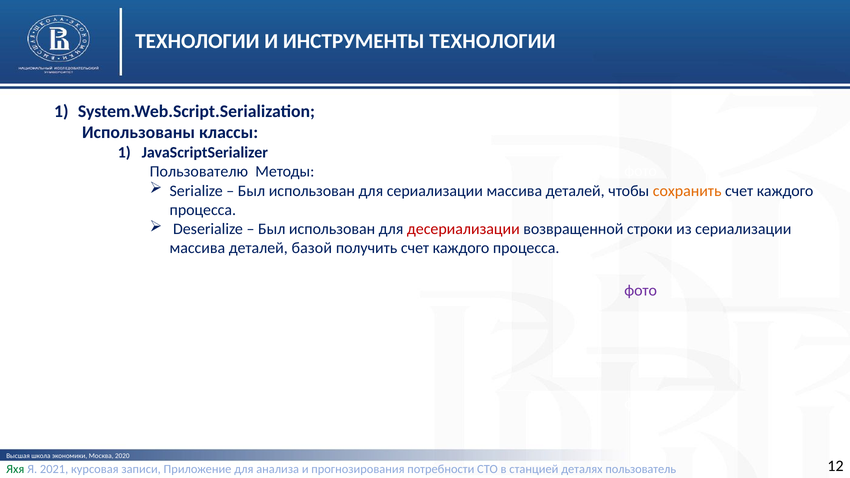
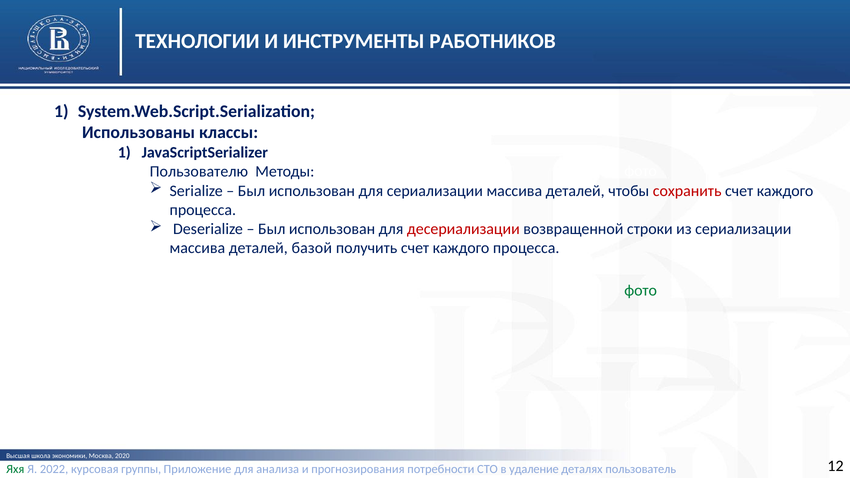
ИНСТРУМЕНТЫ ТЕХНОЛОГИИ: ТЕХНОЛОГИИ -> РАБОТНИКОВ (493, 41)
сохранить colour: orange -> red (687, 191)
фото colour: purple -> green (641, 290)
2021: 2021 -> 2022 (54, 469)
записи: записи -> группы (141, 469)
станцией: станцией -> удаление (534, 469)
